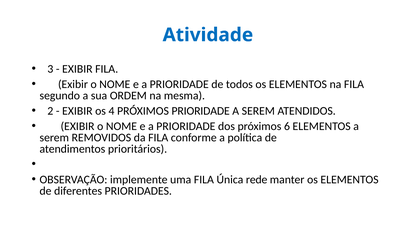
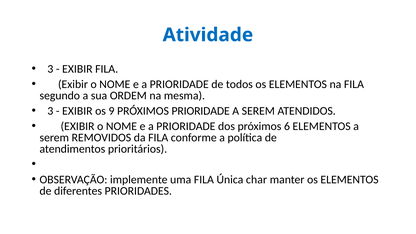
2: 2 -> 3 (50, 111)
4: 4 -> 9 (112, 111)
rede: rede -> char (257, 180)
